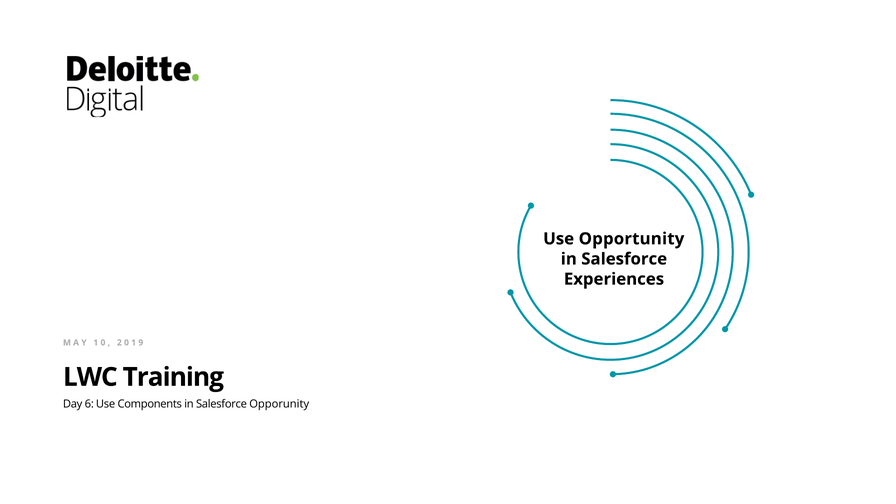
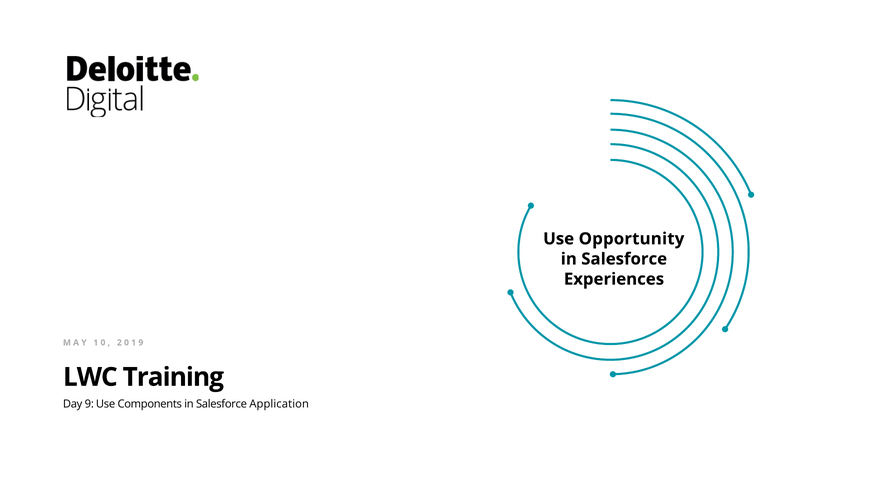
Day 6: 6 -> 9 (89, 404)
Opporunity: Opporunity -> Application (279, 404)
